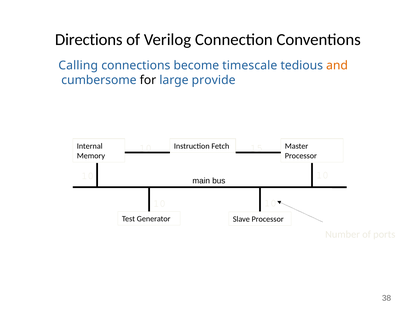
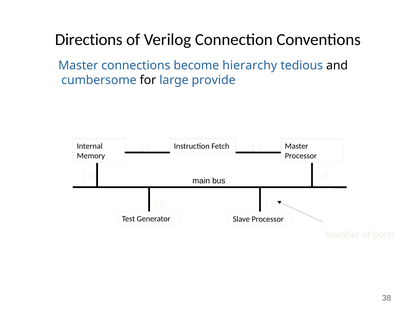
Calling: Calling -> Master (78, 66)
timescale: timescale -> hierarchy (250, 66)
and colour: orange -> black (337, 66)
